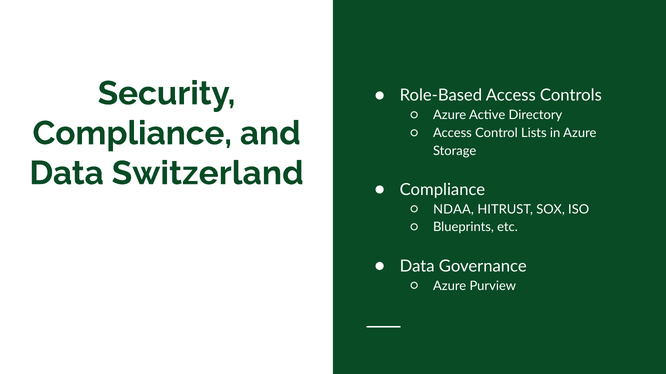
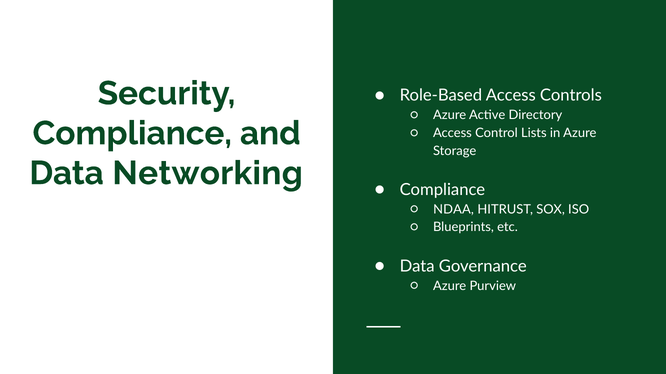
Switzerland: Switzerland -> Networking (208, 173)
